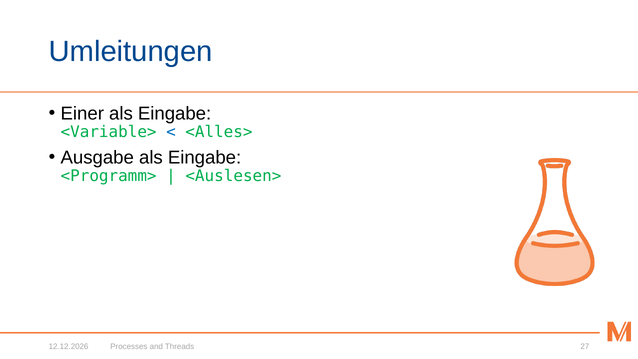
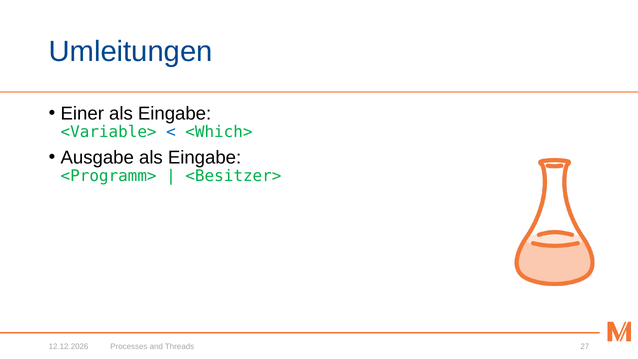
<Alles>: <Alles> -> <Which> (219, 132)
<Auslesen>: <Auslesen> -> <Besitzer> (233, 176)
